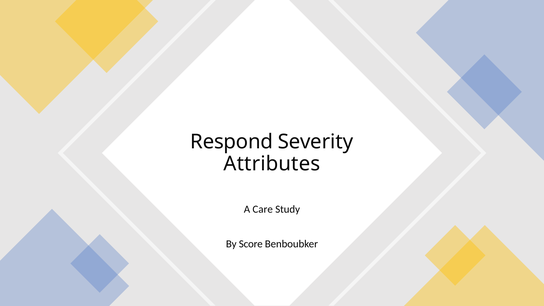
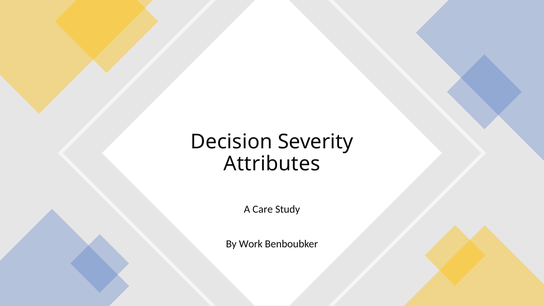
Respond: Respond -> Decision (231, 142)
Score: Score -> Work (251, 244)
